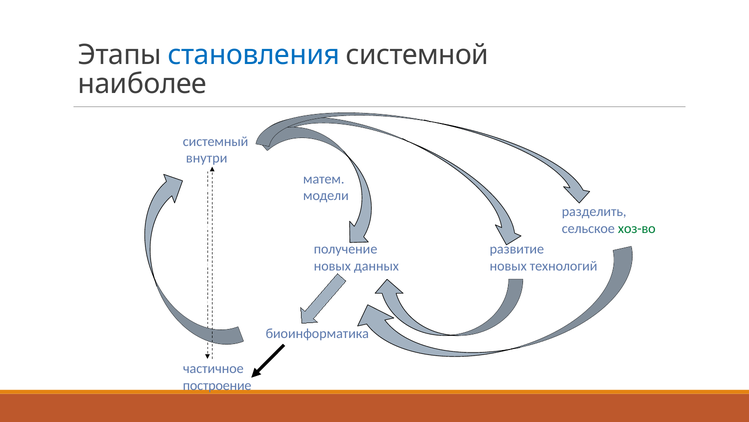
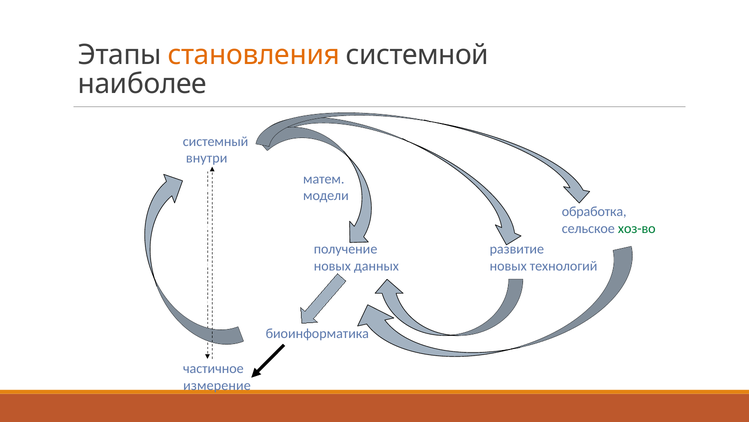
становления colour: blue -> orange (254, 55)
разделить: разделить -> обработка (594, 211)
построение: построение -> измерение (217, 385)
